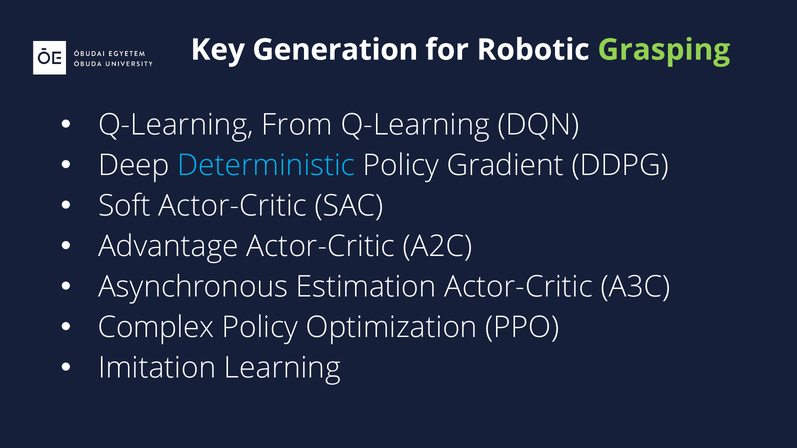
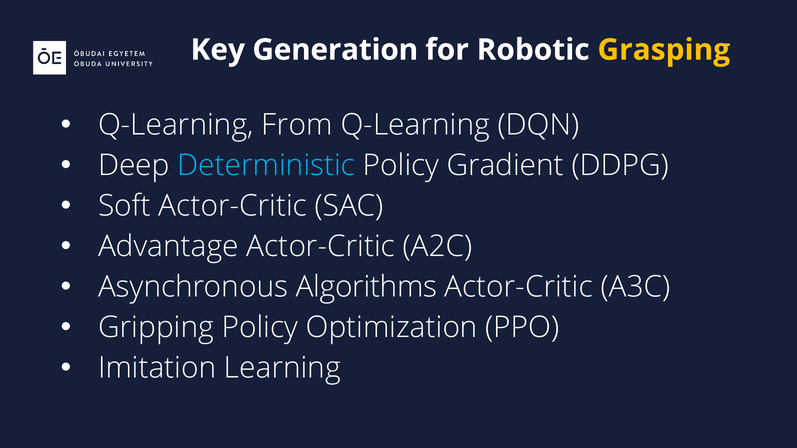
Grasping colour: light green -> yellow (664, 50)
Estimation: Estimation -> Algorithms (366, 287)
Complex: Complex -> Gripping (156, 328)
